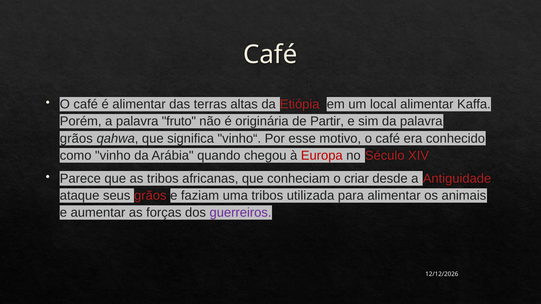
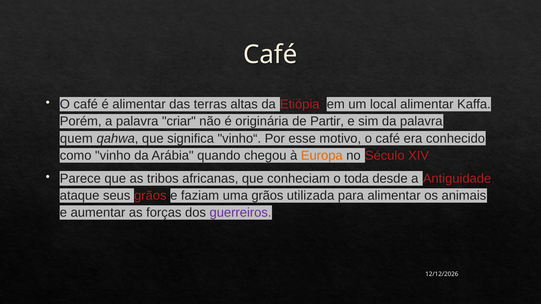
fruto: fruto -> criar (179, 121)
grãos: grãos -> quem (76, 139)
Europa colour: red -> orange (322, 156)
criar: criar -> toda (357, 179)
uma tribos: tribos -> grãos (267, 196)
